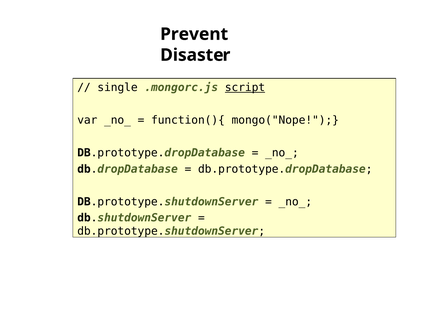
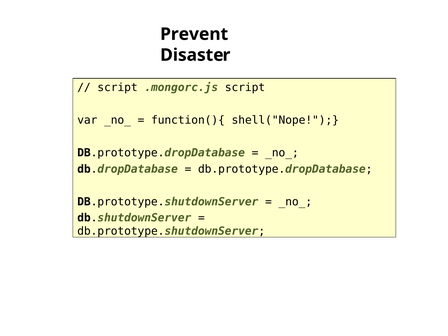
single: single -> script (118, 87)
script underline: present -> none (245, 87)
mongo("Nope: mongo("Nope -> shell("Nope (285, 120)
